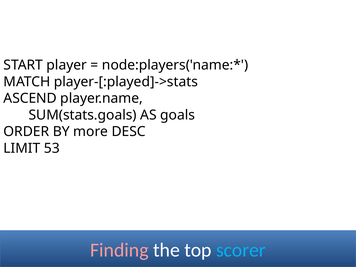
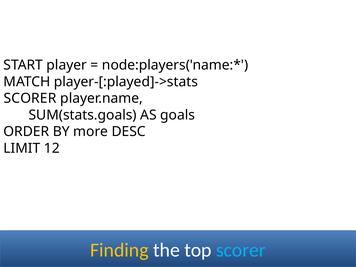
ASCEND: ASCEND -> SCORER (30, 98)
53: 53 -> 12 (52, 148)
Finding colour: pink -> yellow (119, 250)
